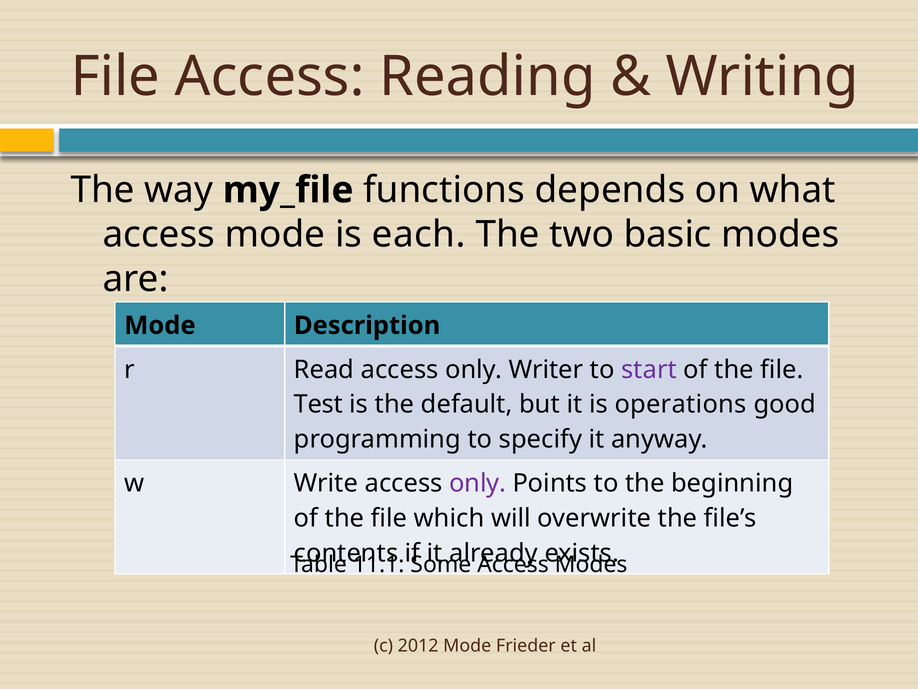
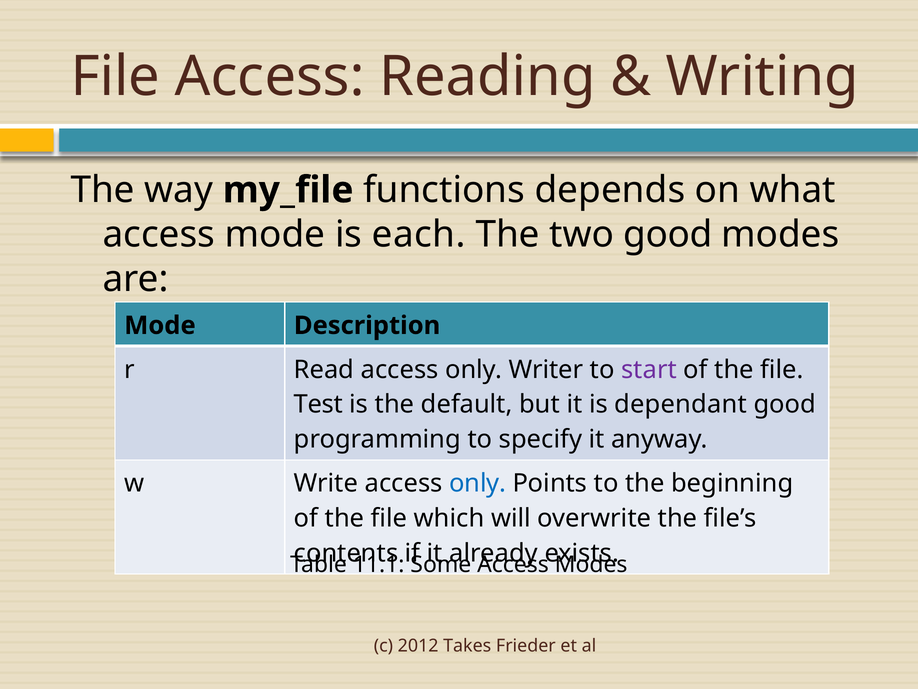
two basic: basic -> good (668, 234)
operations: operations -> dependant (681, 404)
only colour: purple -> blue (478, 483)
2012 Mode: Mode -> Takes (467, 645)
